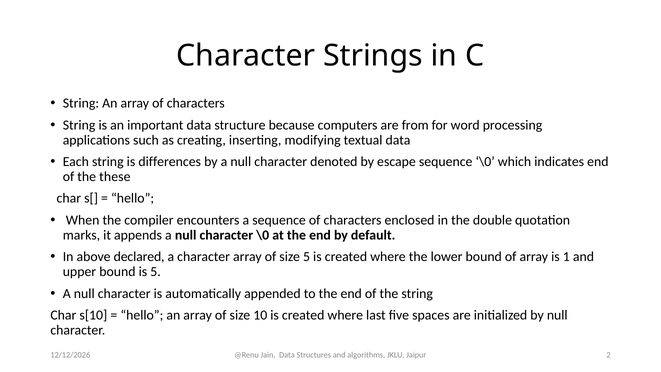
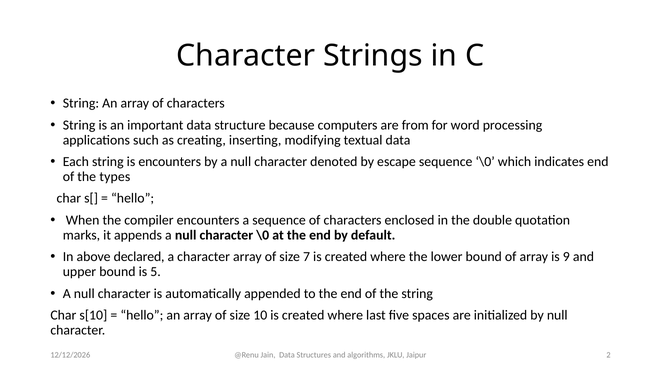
is differences: differences -> encounters (170, 162)
these: these -> types (115, 177)
size 5: 5 -> 7 (307, 257)
1: 1 -> 9 (566, 257)
